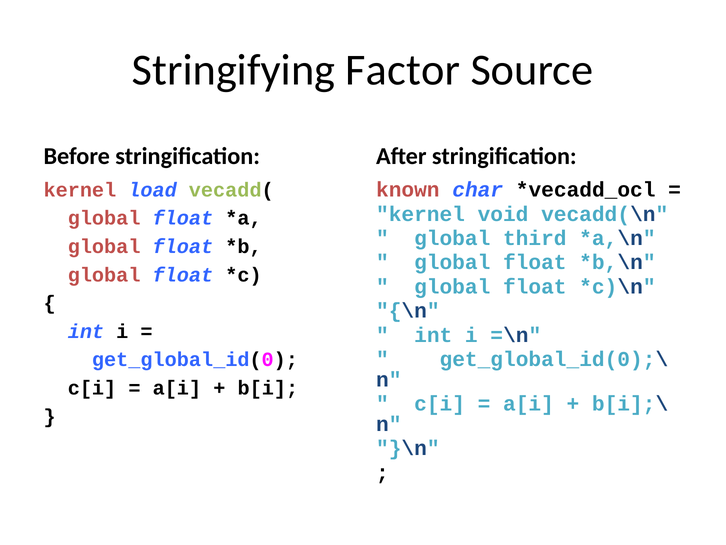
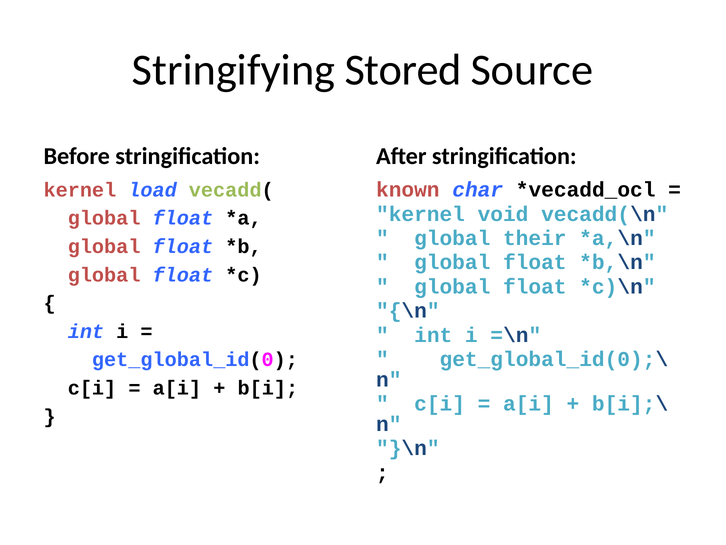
Factor: Factor -> Stored (403, 70)
third: third -> their (535, 238)
